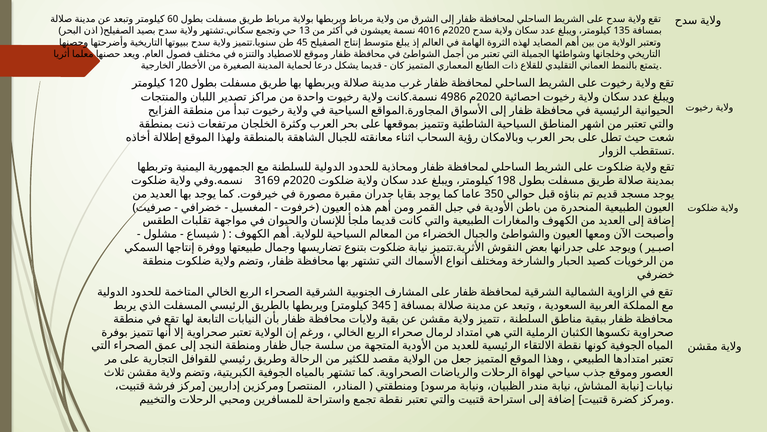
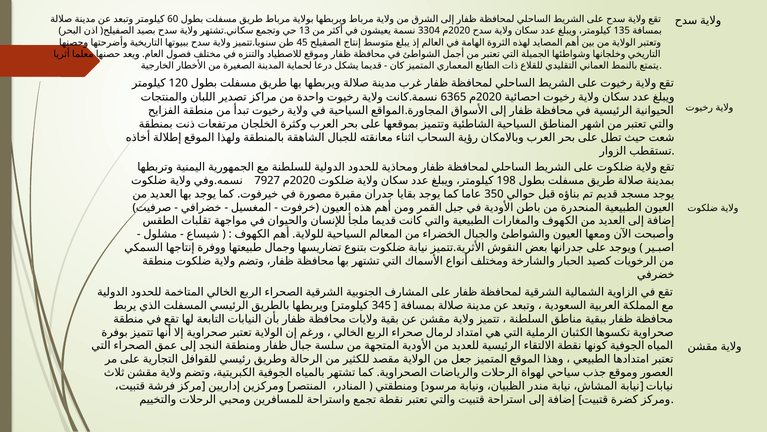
4016: 4016 -> 3304 (429, 31)
4986: 4986 -> 6365 (454, 97)
3169: 3169 -> 7927 (267, 180)
